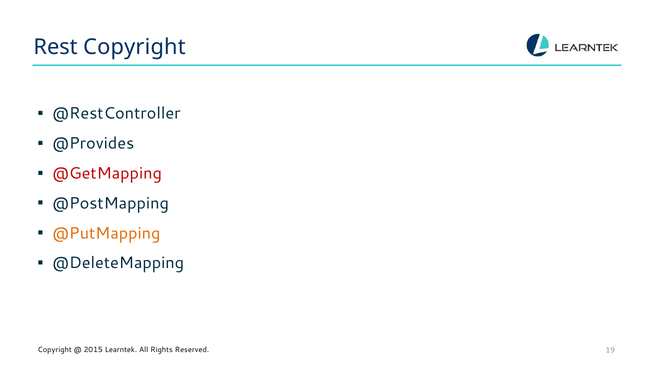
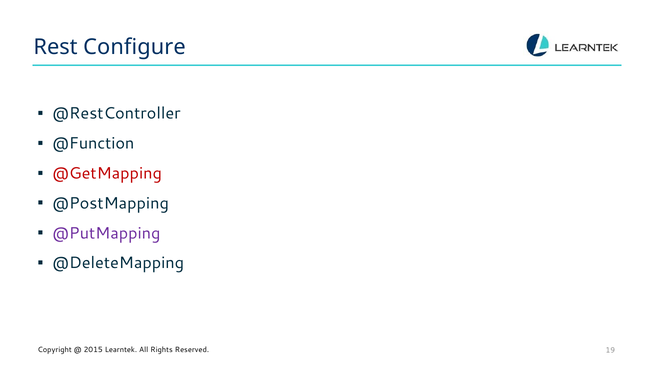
Rest Copyright: Copyright -> Configure (134, 47)
@Provides: @Provides -> @Function (93, 143)
@PutMapping colour: orange -> purple (106, 233)
